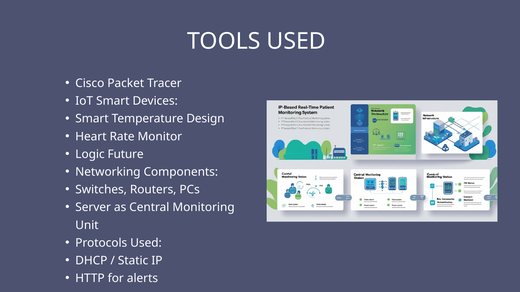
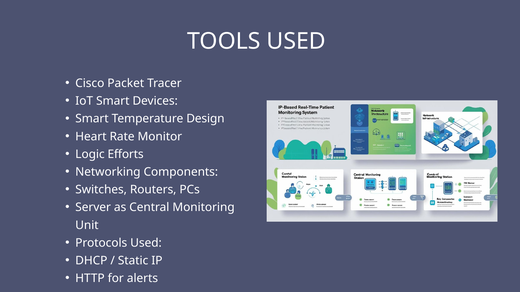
Future: Future -> Efforts (126, 154)
